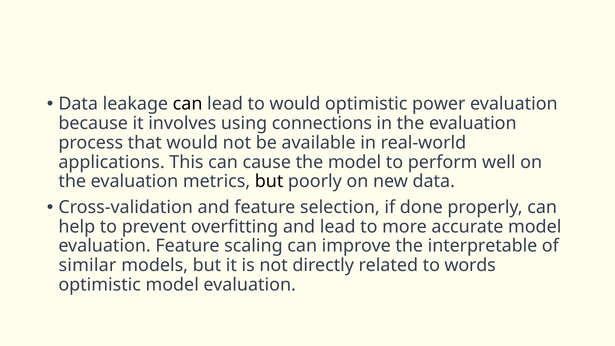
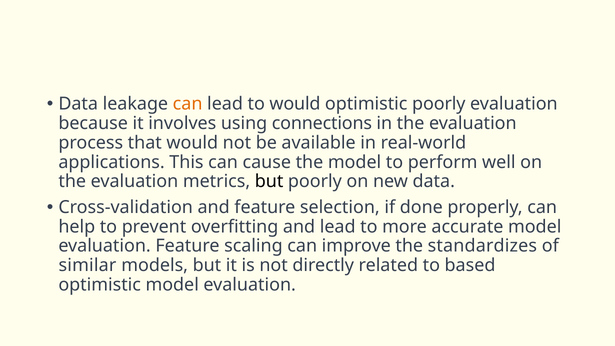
can colour: black -> orange (188, 104)
optimistic power: power -> poorly (439, 104)
interpretable: interpretable -> standardizes (482, 246)
words: words -> based (470, 265)
